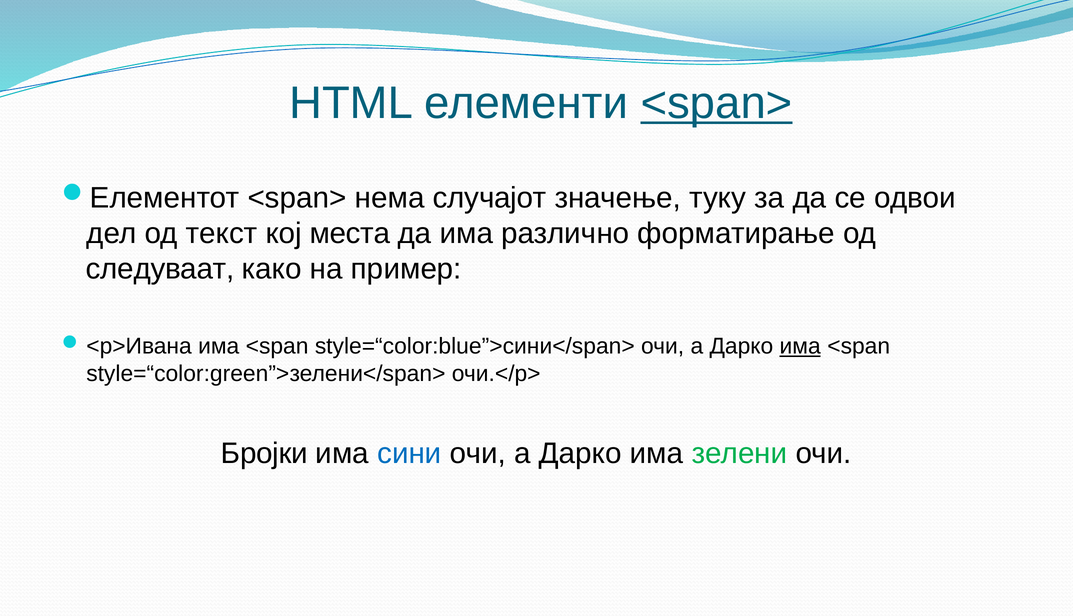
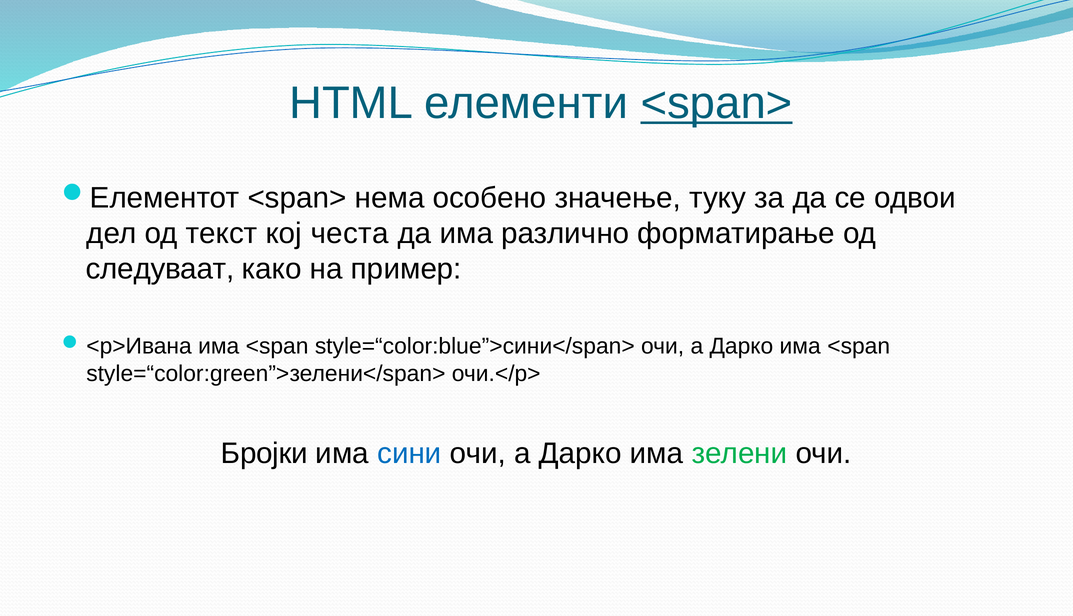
случајот: случајот -> особено (490, 198)
места: места -> честа (350, 233)
има underline: present -> none (800, 346)
